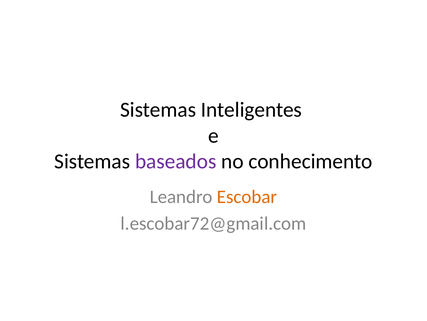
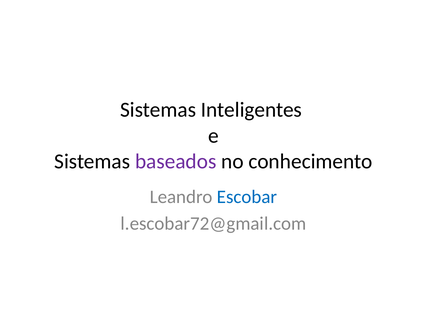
Escobar colour: orange -> blue (247, 196)
